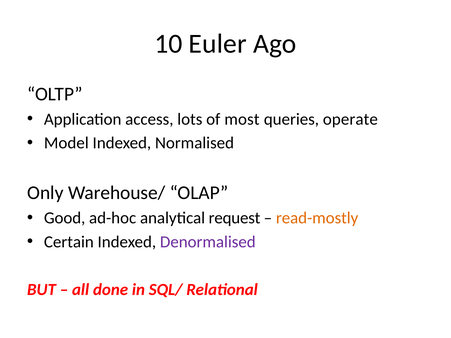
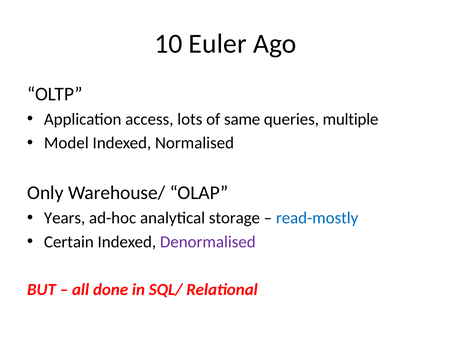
most: most -> same (242, 119)
operate: operate -> multiple (350, 119)
Good: Good -> Years (65, 218)
request: request -> storage (234, 218)
read-mostly colour: orange -> blue (317, 218)
